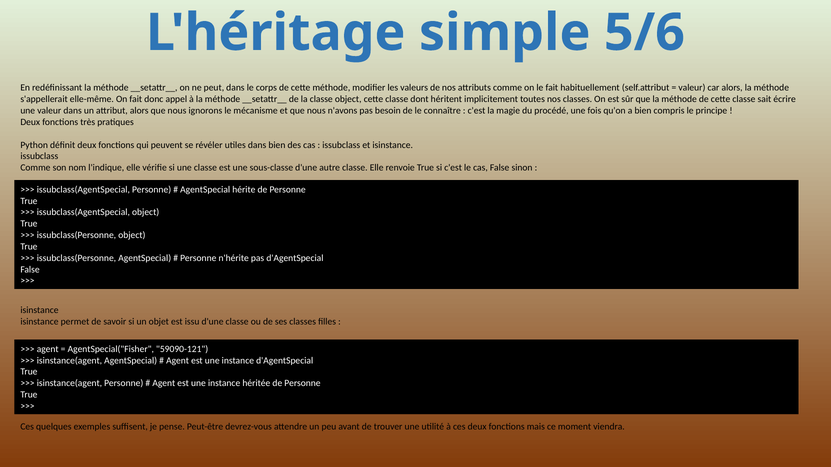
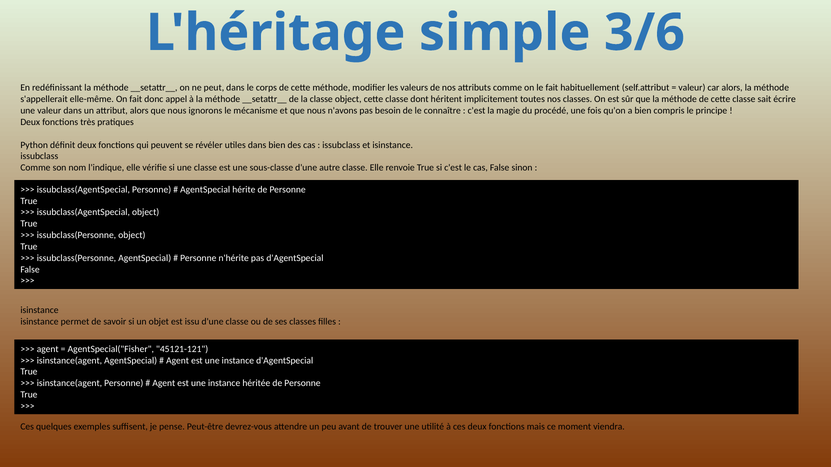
5/6: 5/6 -> 3/6 (644, 33)
59090-121: 59090-121 -> 45121-121 (182, 349)
